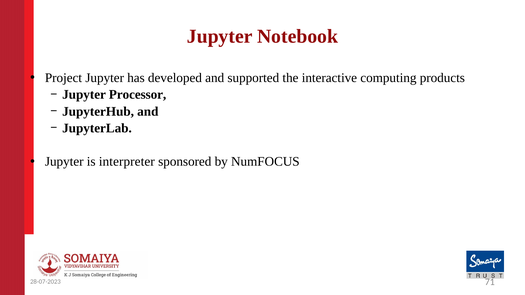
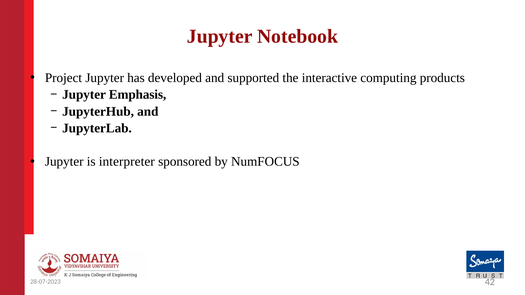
Processor: Processor -> Emphasis (138, 95)
71: 71 -> 42 (490, 282)
